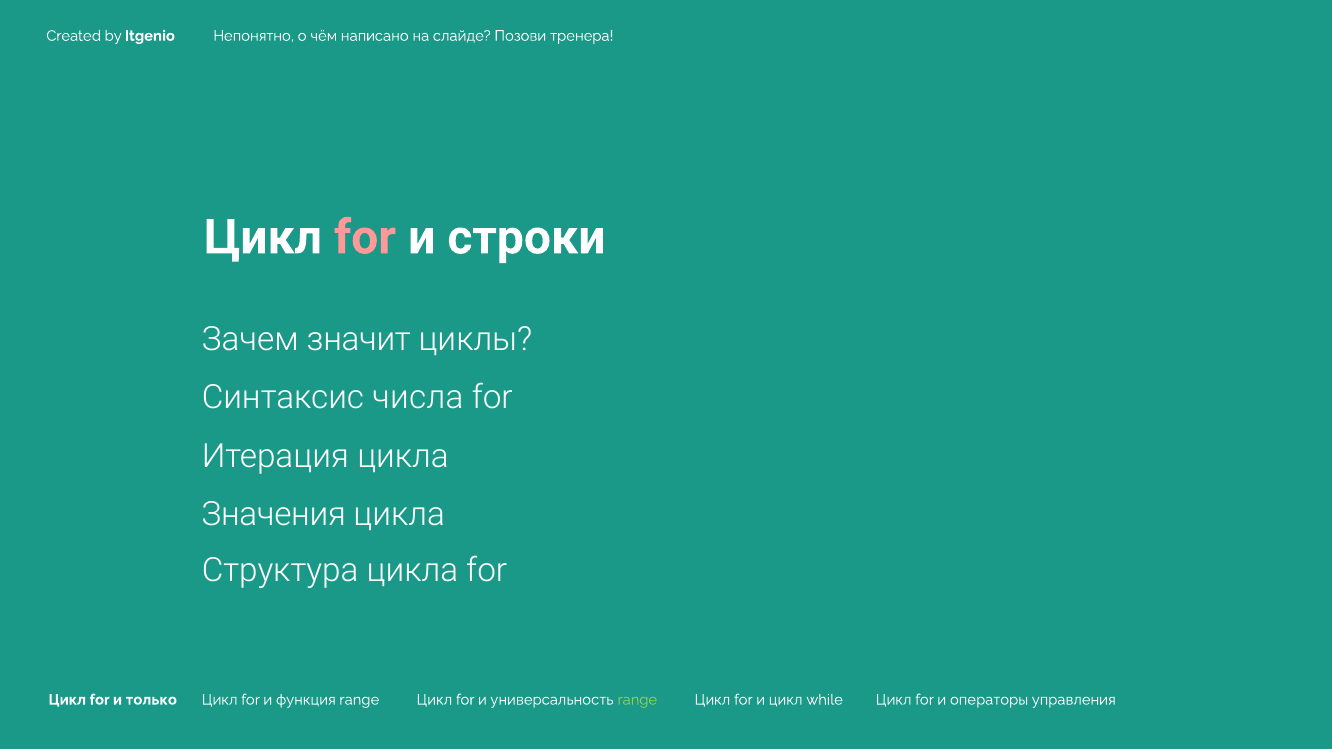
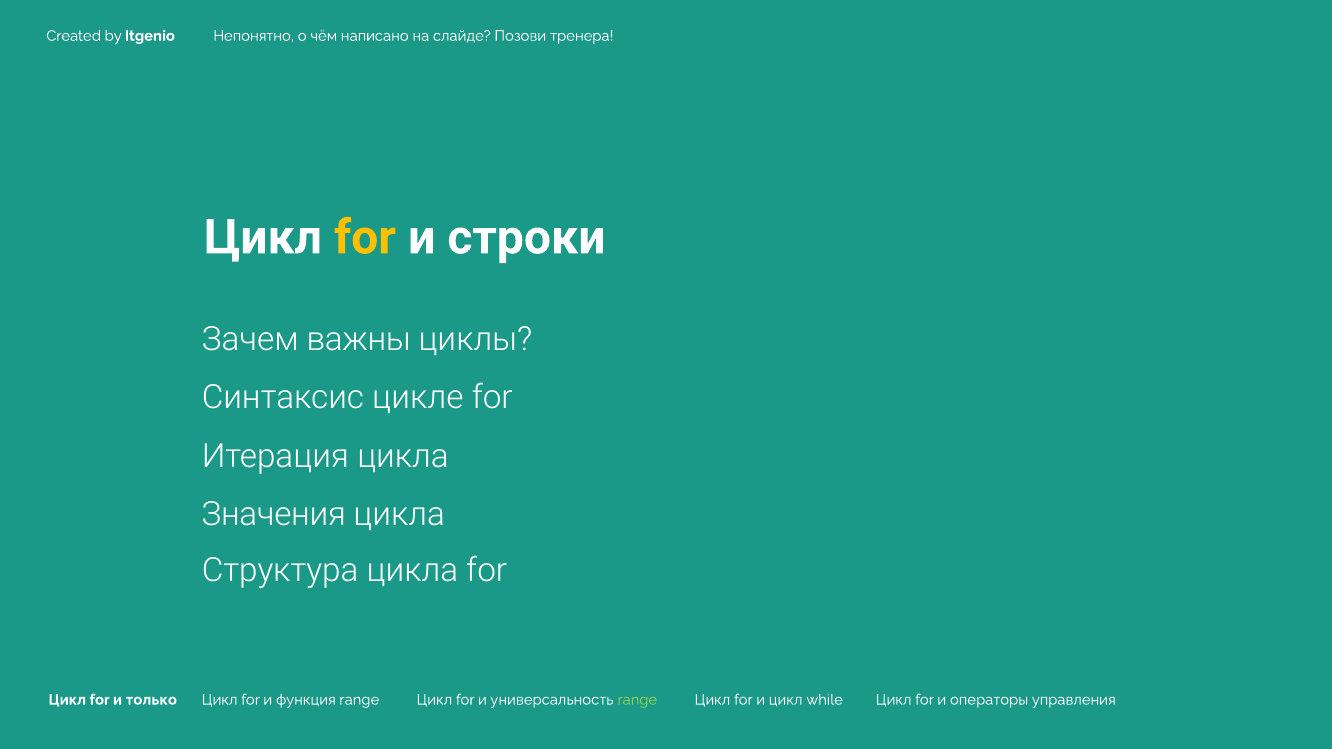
for colour: pink -> yellow (365, 238)
значит: значит -> важны (359, 339)
числа: числа -> цикле (418, 398)
